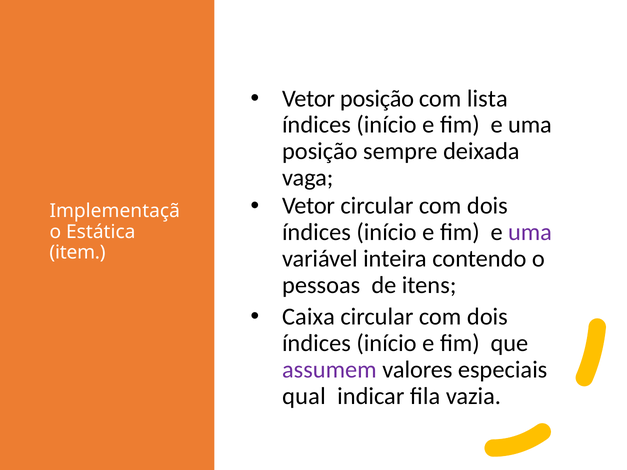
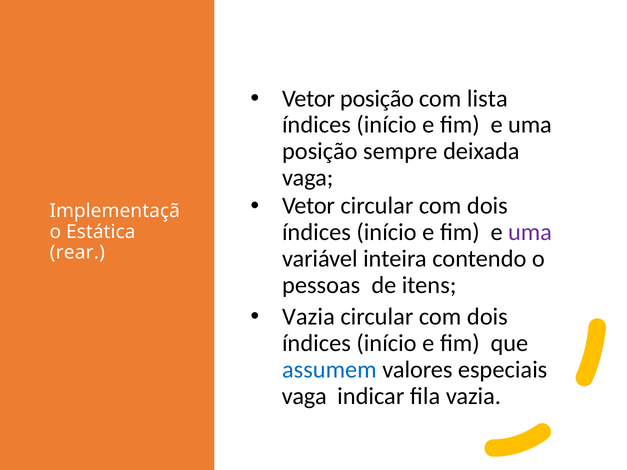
item: item -> rear (77, 253)
Caixa: Caixa -> Vazia (308, 317)
assumem colour: purple -> blue (329, 370)
qual: qual -> vaga (304, 396)
